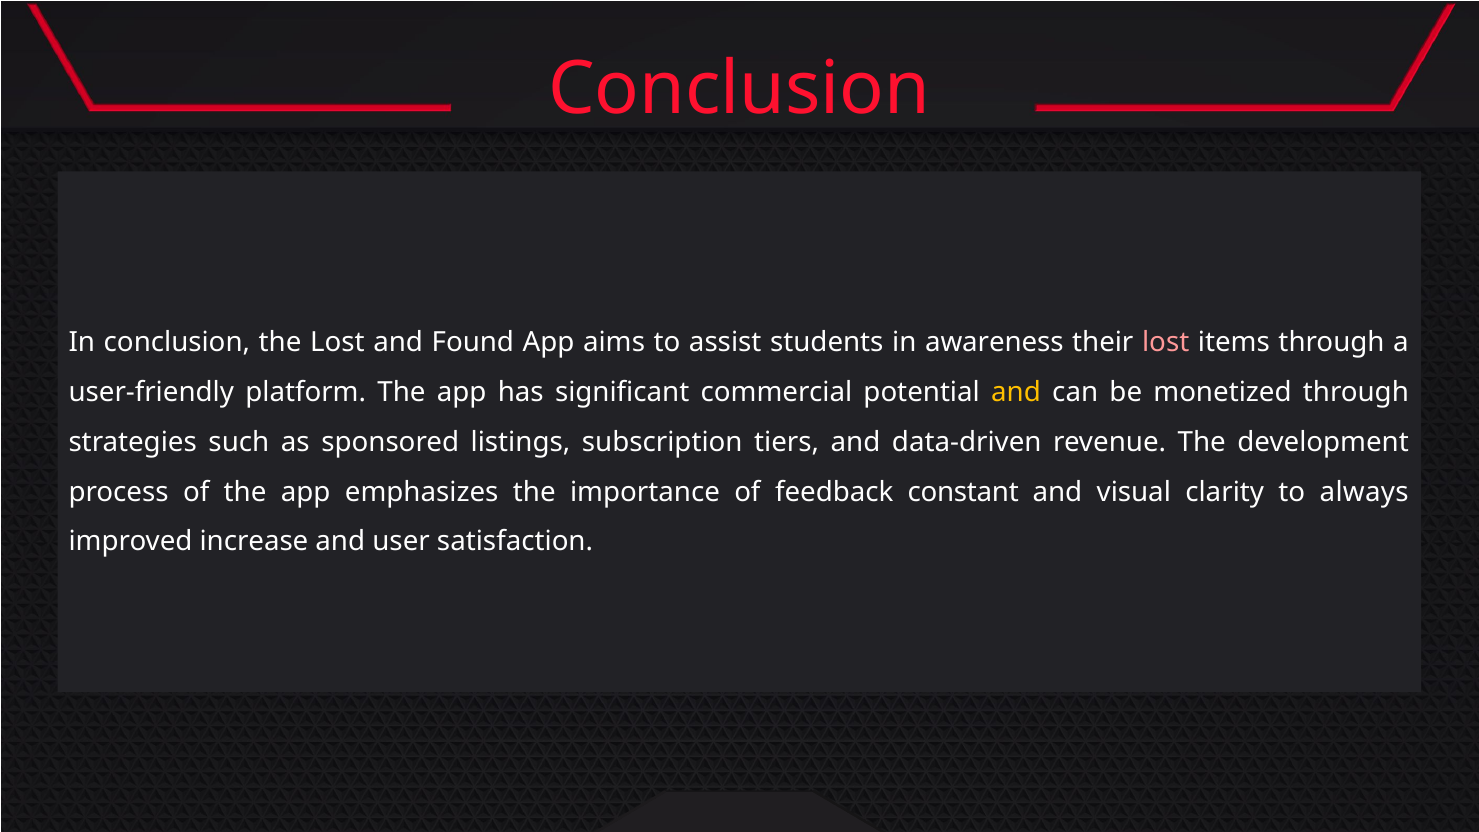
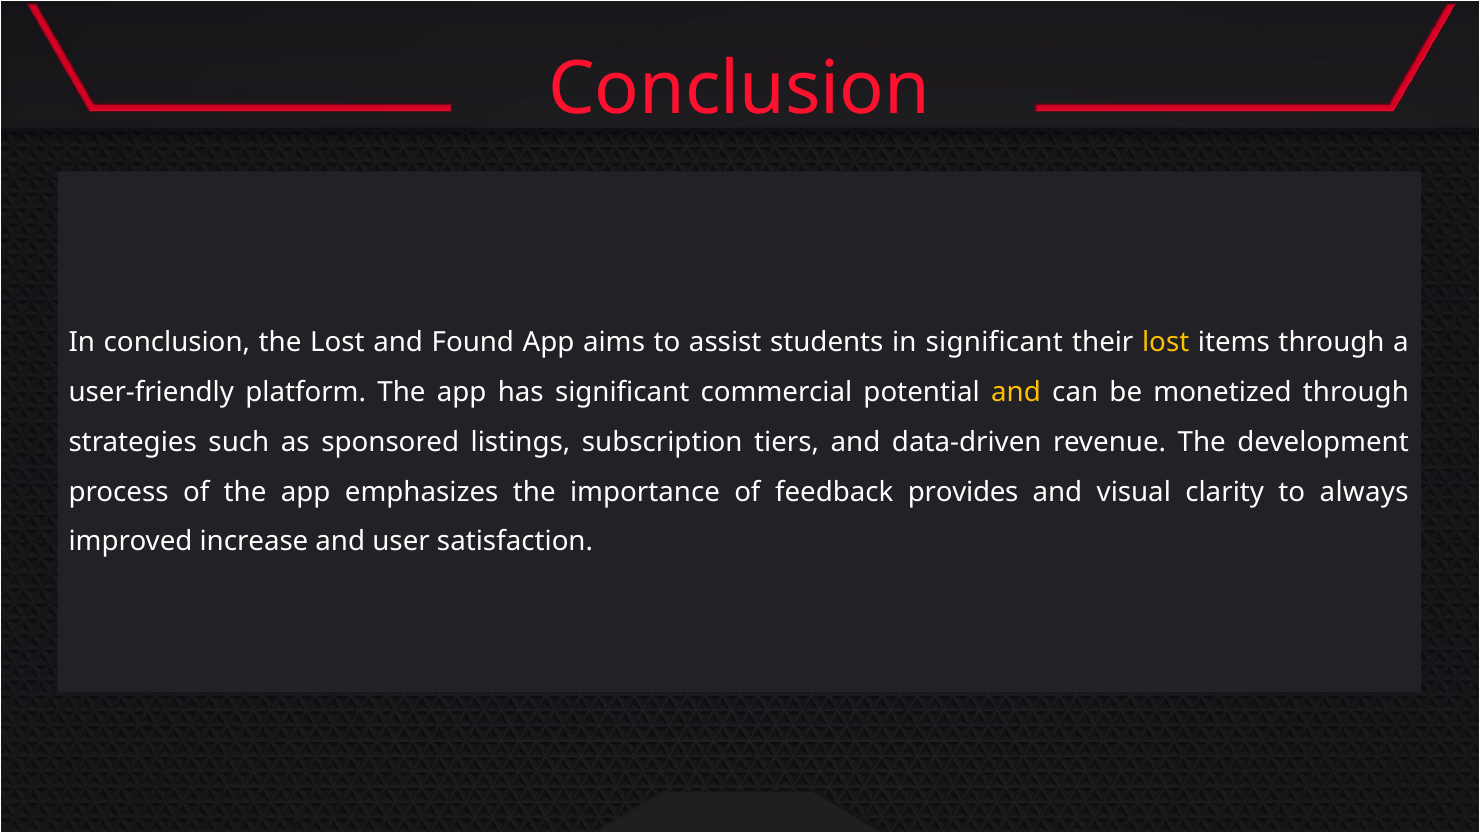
in awareness: awareness -> significant (994, 342)
lost colour: pink -> yellow (1166, 342)
constant: constant -> provides (963, 492)
